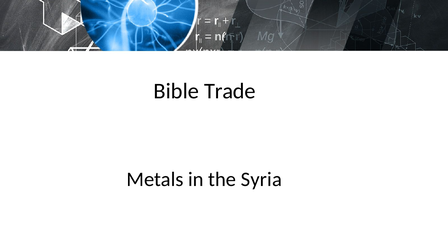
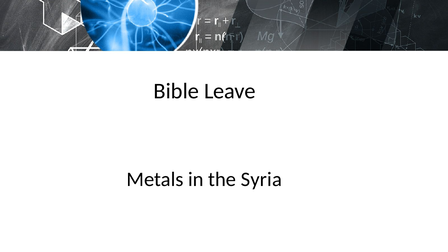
Trade: Trade -> Leave (230, 91)
